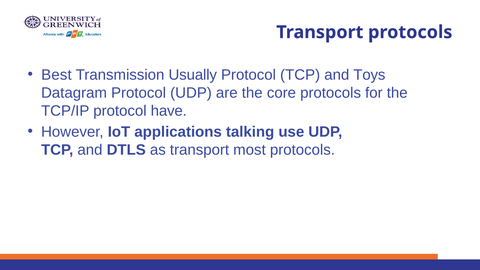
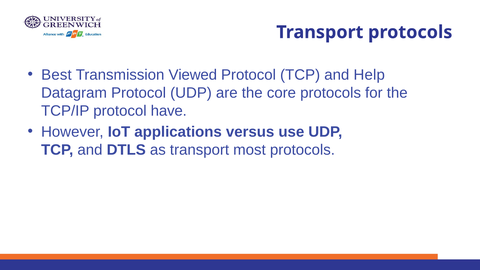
Usually: Usually -> Viewed (193, 75)
Toys: Toys -> Help (369, 75)
talking: talking -> versus (250, 132)
